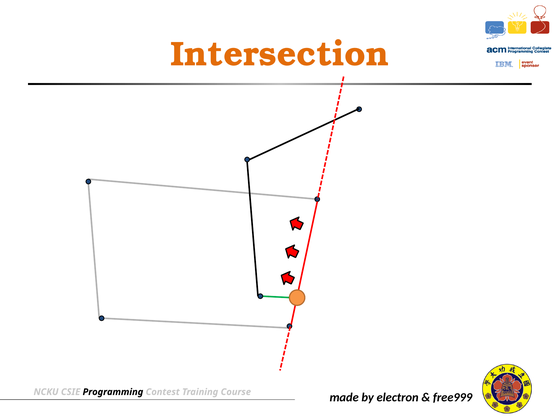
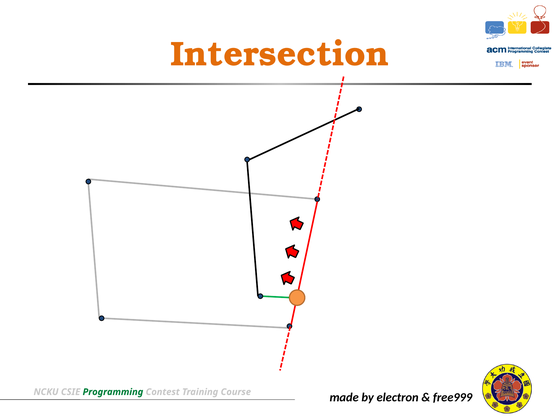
Programming colour: black -> green (113, 392)
